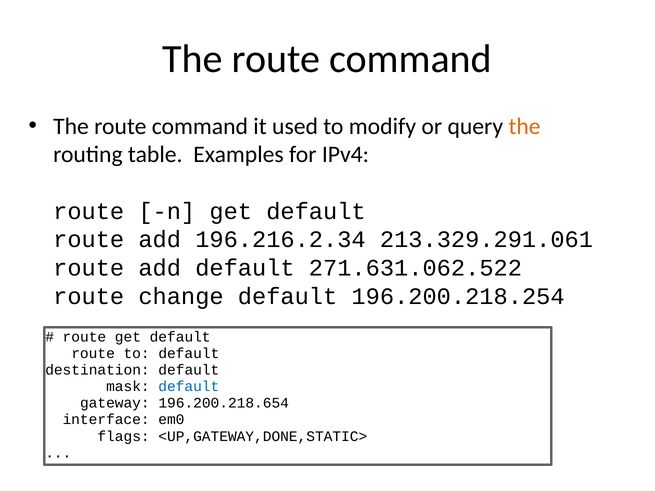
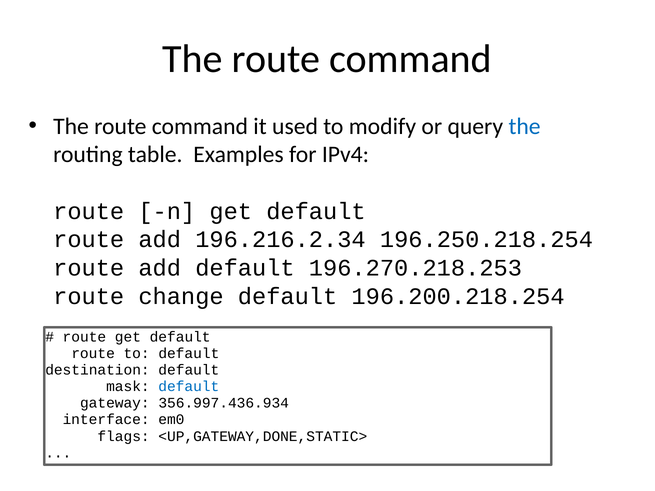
the colour: orange -> blue (525, 126)
213.329.291.061: 213.329.291.061 -> 196.250.218.254 (486, 240)
271.631.062.522: 271.631.062.522 -> 196.270.218.253 (415, 268)
196.200.218.654: 196.200.218.654 -> 356.997.436.934 (224, 403)
